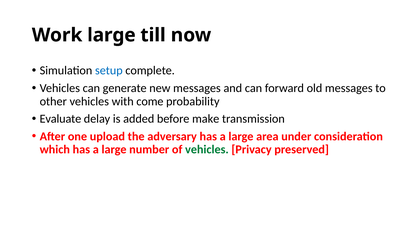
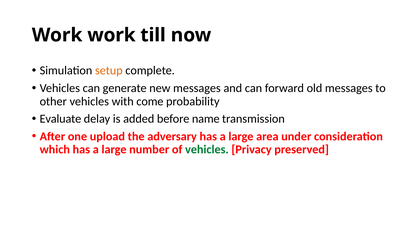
Work large: large -> work (111, 35)
setup colour: blue -> orange (109, 71)
make: make -> name (206, 119)
